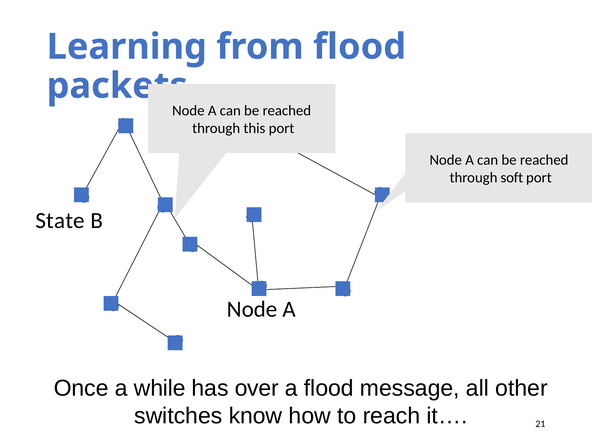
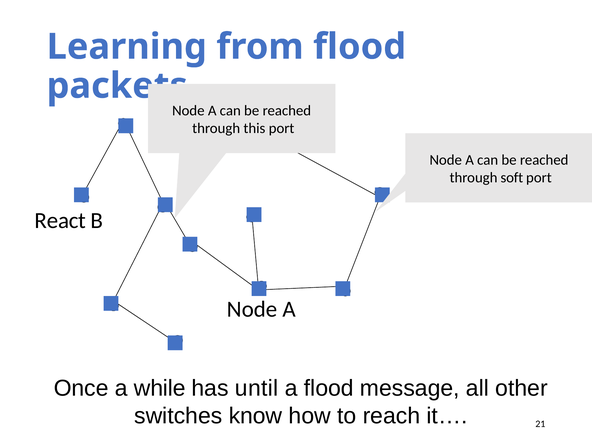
State: State -> React (60, 221)
over: over -> until (257, 388)
